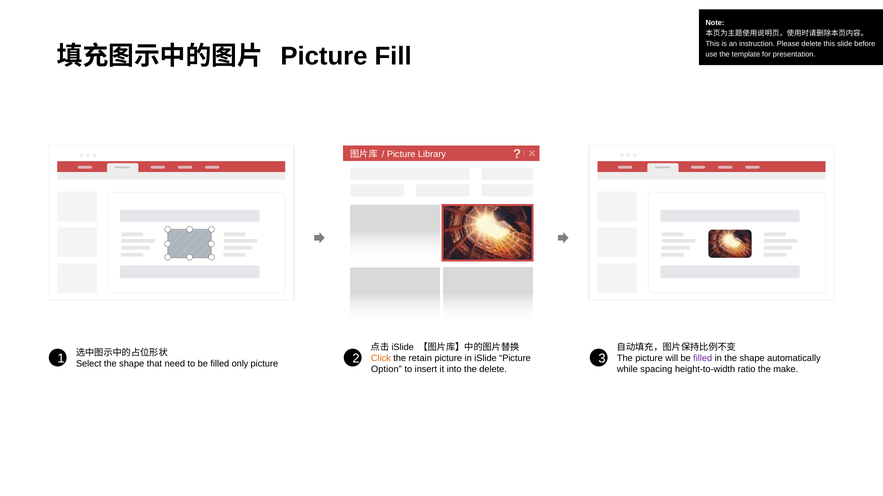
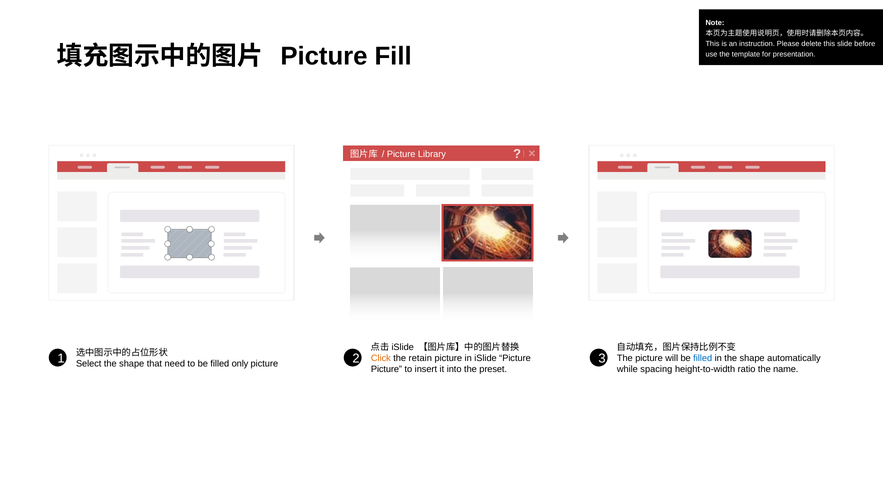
filled colour: purple -> blue (703, 359)
Option: Option -> Picture (387, 370)
the delete: delete -> preset (493, 370)
make: make -> name (786, 370)
